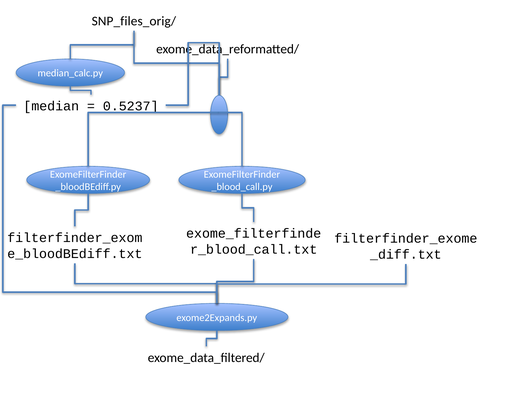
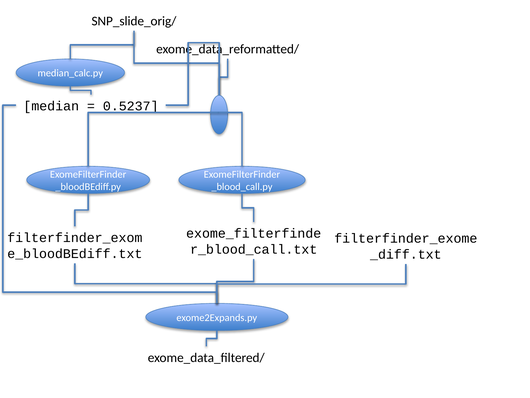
SNP_files_orig/: SNP_files_orig/ -> SNP_slide_orig/ (134, 21)
